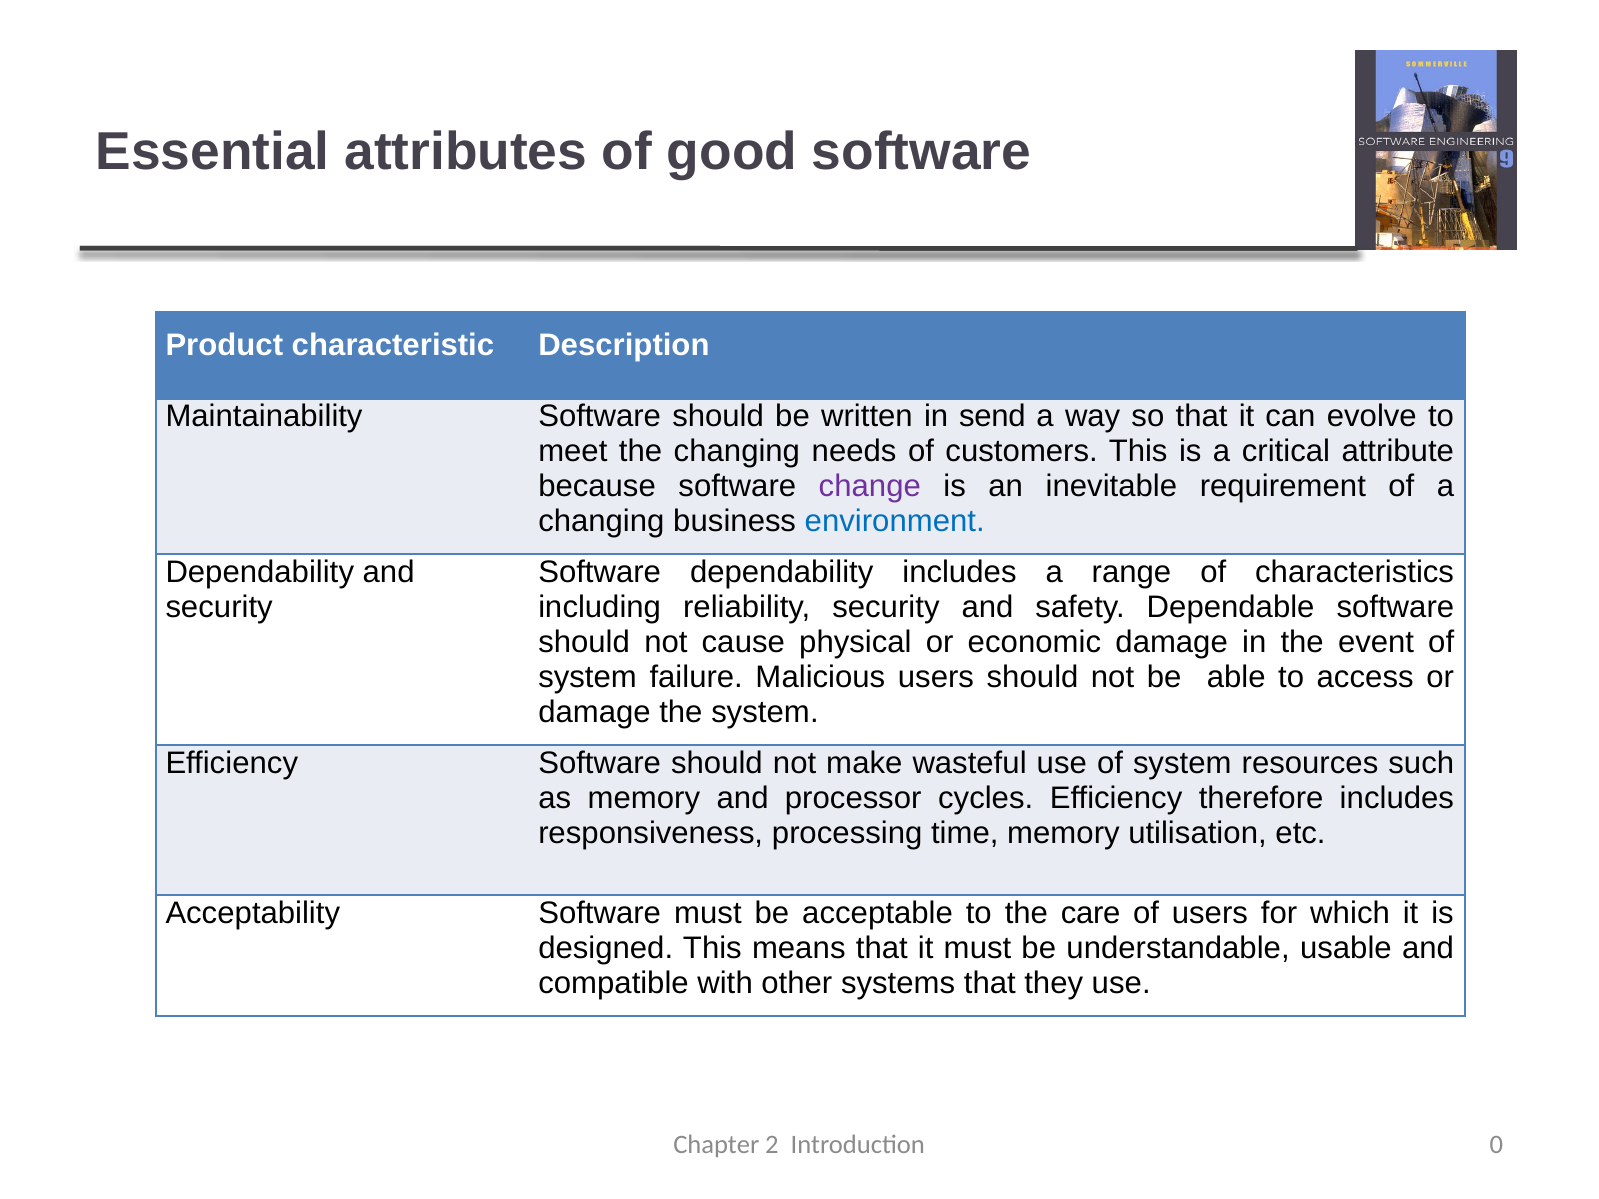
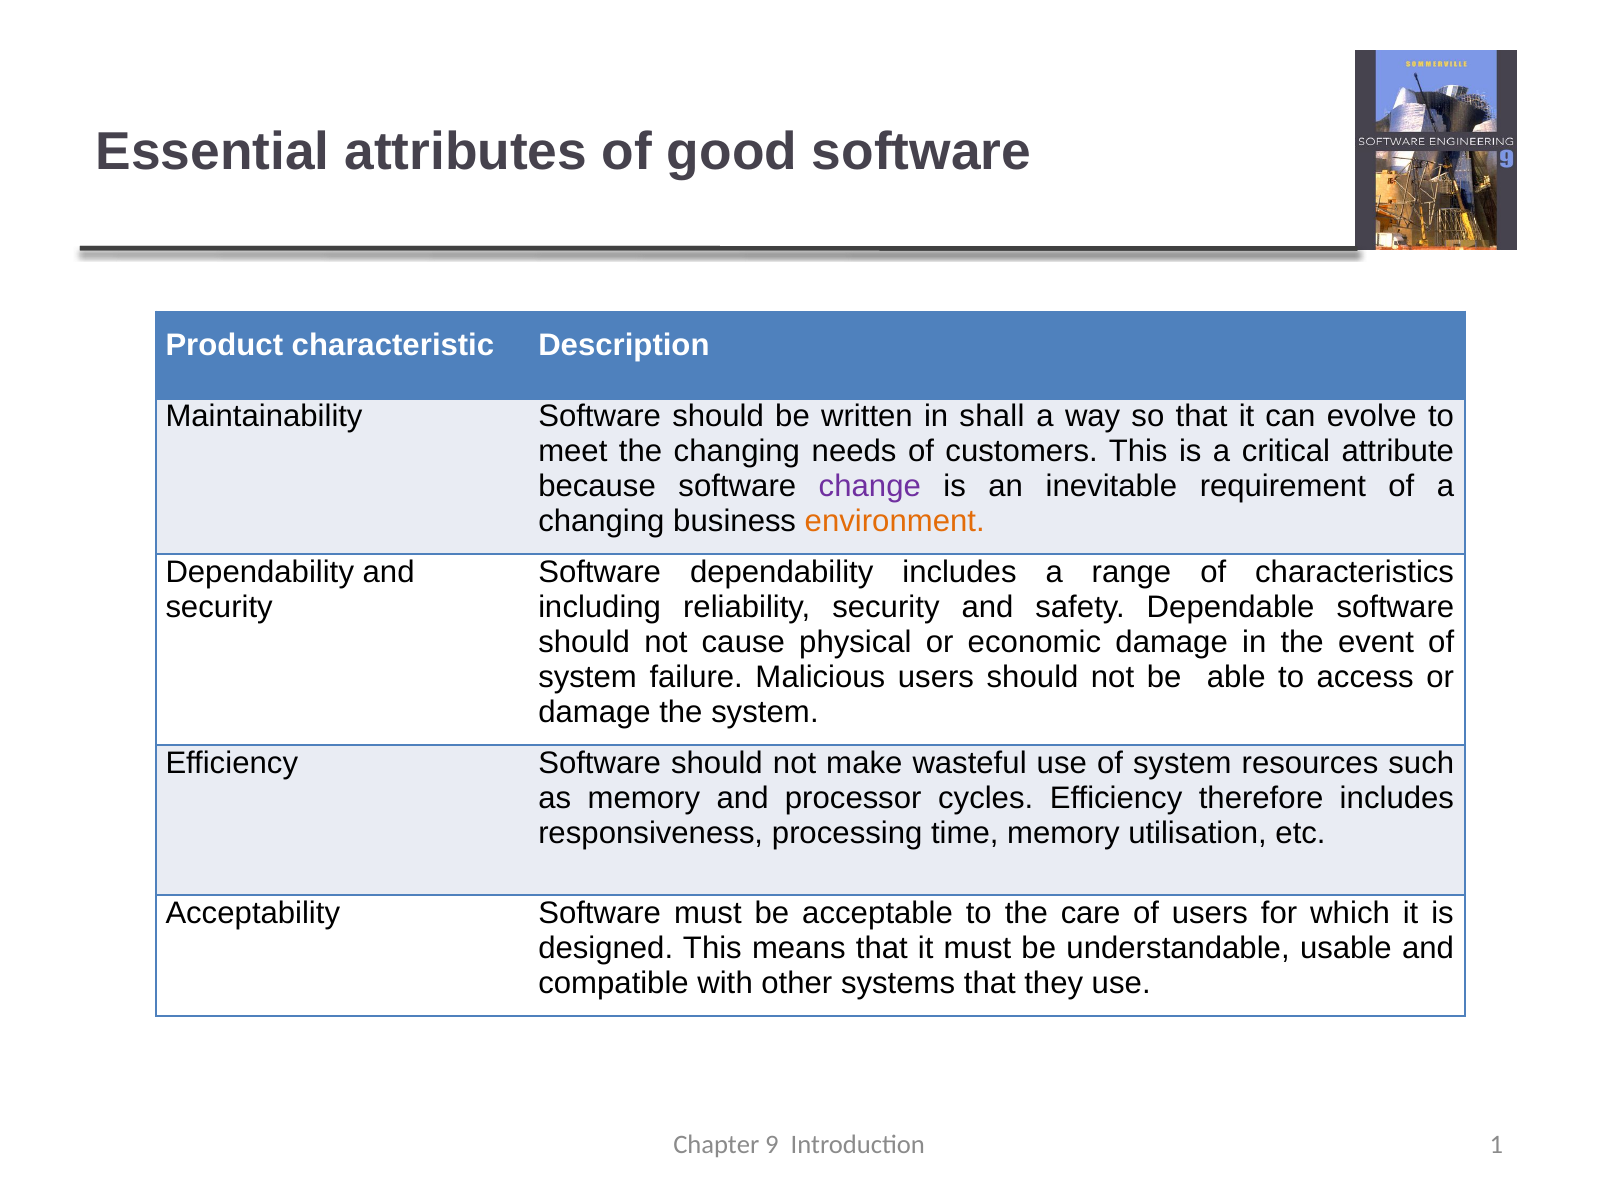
send: send -> shall (992, 417)
environment colour: blue -> orange (895, 522)
2: 2 -> 9 (772, 1145)
0: 0 -> 1 (1496, 1145)
